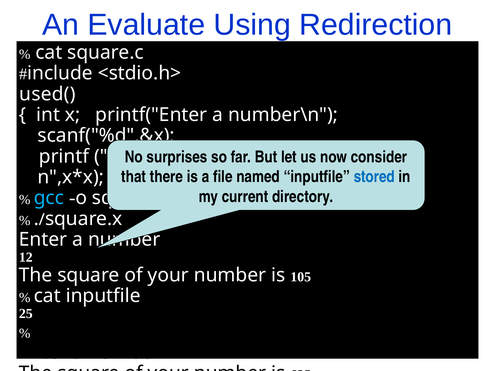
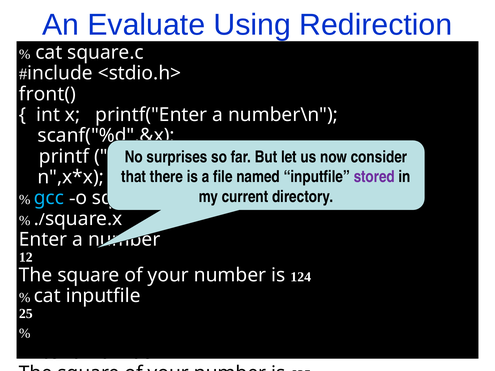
used(: used( -> front( (48, 94)
stored colour: blue -> purple (374, 177)
105: 105 -> 124 (301, 277)
